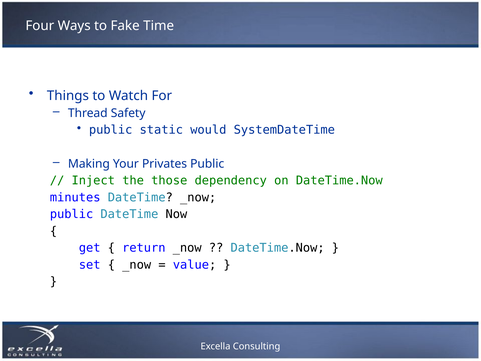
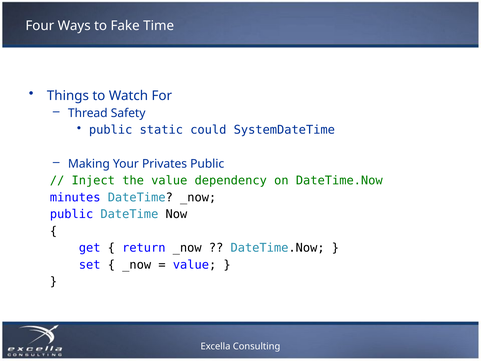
would: would -> could (208, 130)
the those: those -> value (169, 180)
